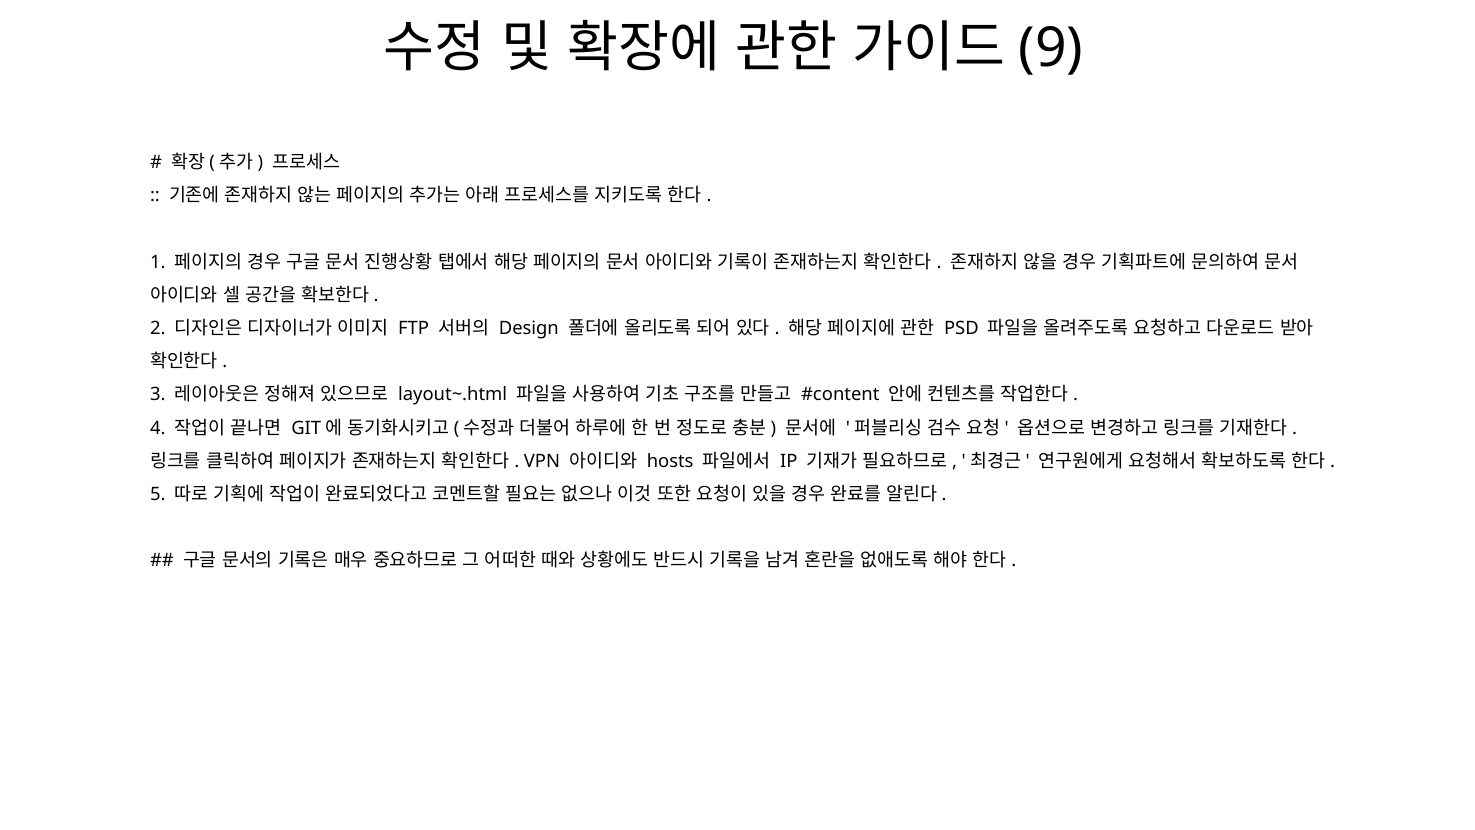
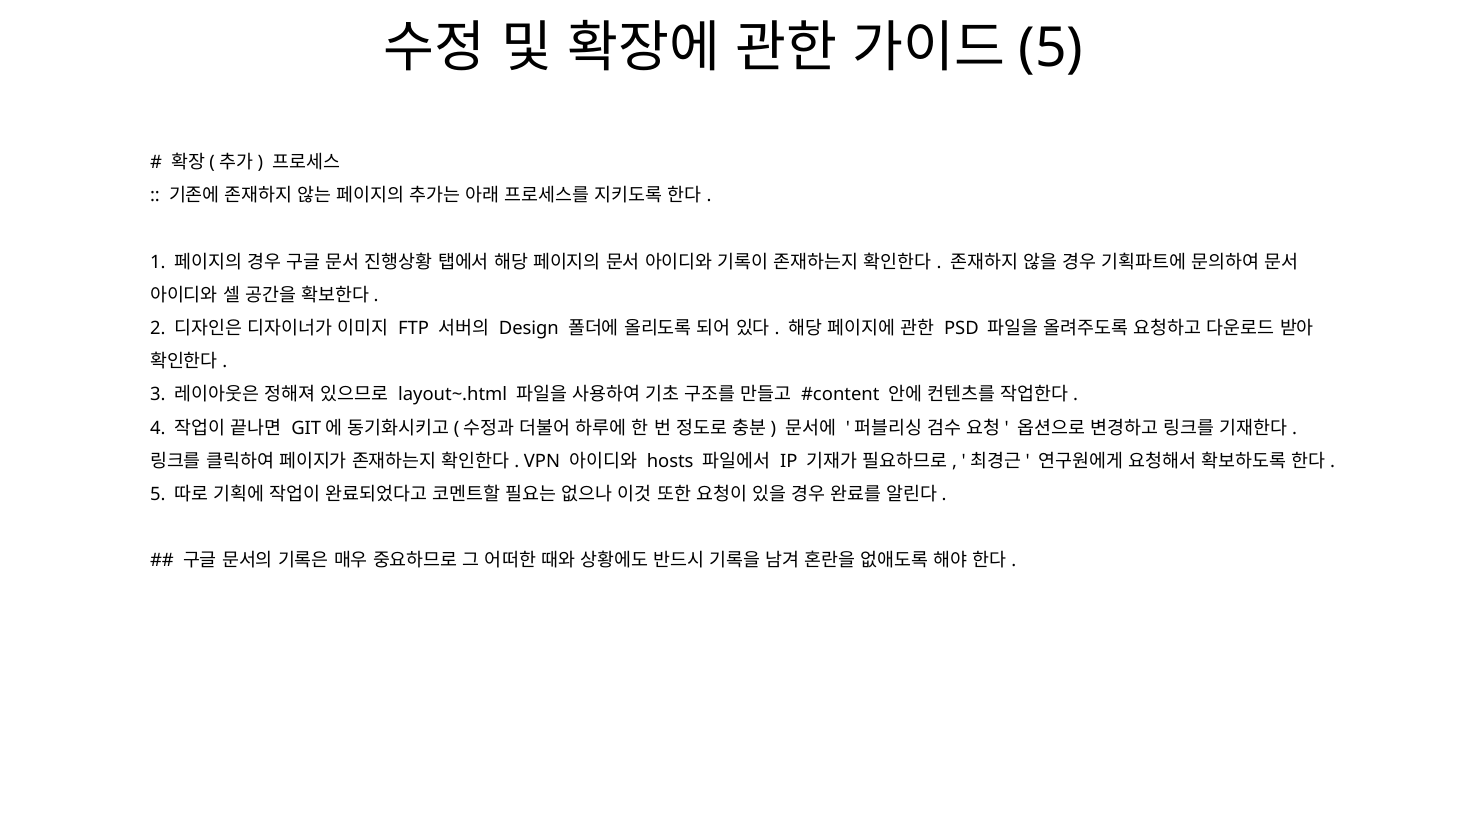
9: 9 -> 5 (1051, 48)
